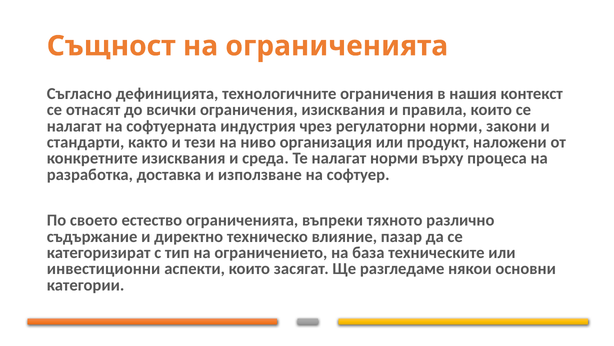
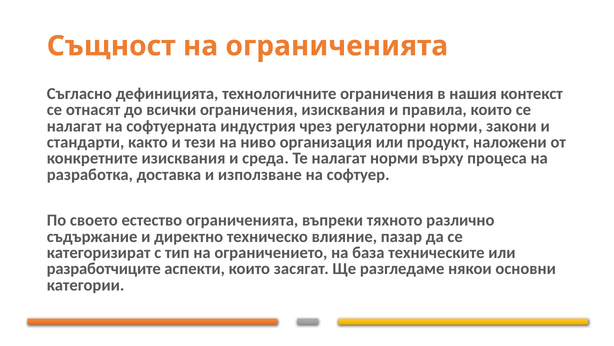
инвестиционни: инвестиционни -> разработчиците (104, 268)
